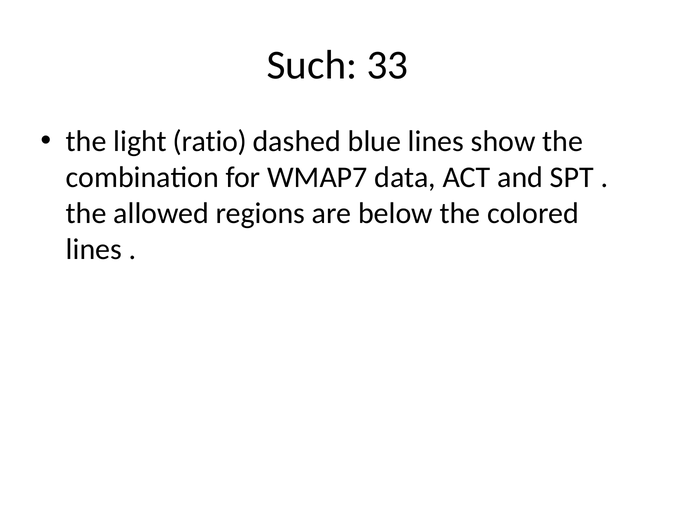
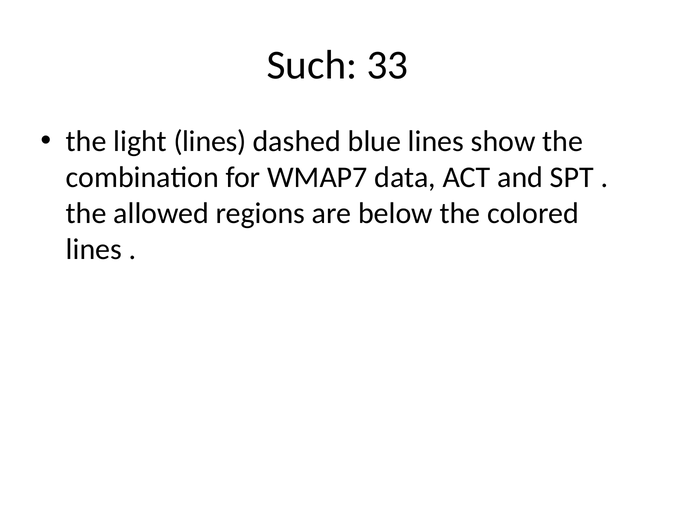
light ratio: ratio -> lines (210, 142)
